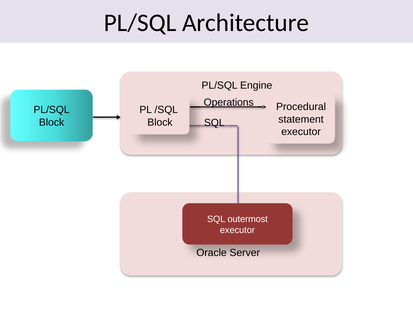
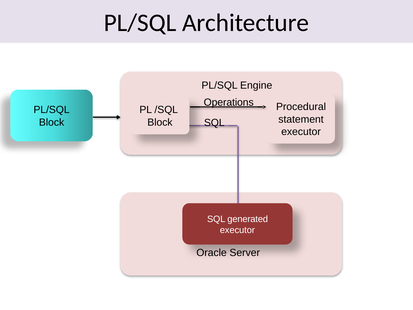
outermost: outermost -> generated (248, 219)
